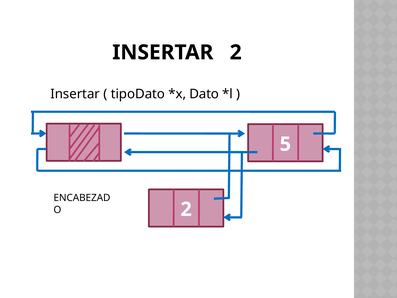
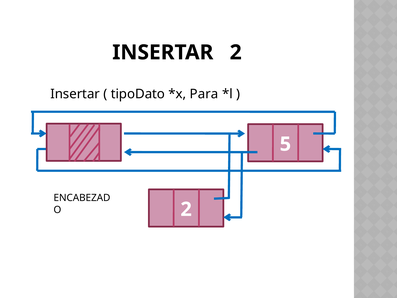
Dato: Dato -> Para (204, 94)
